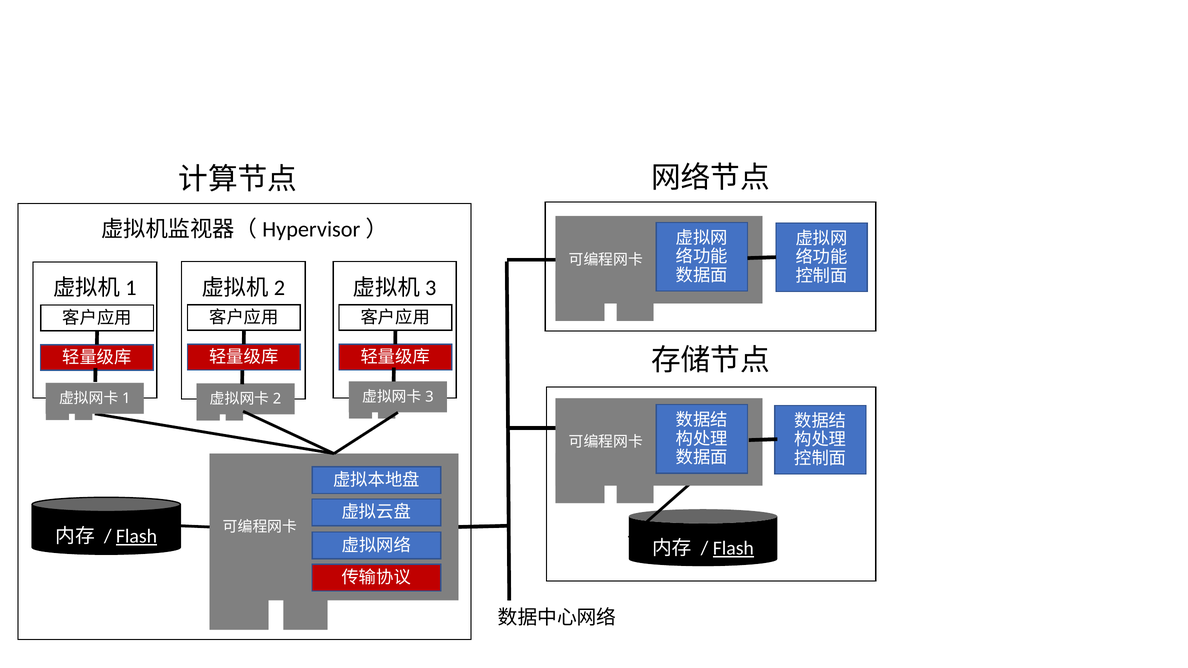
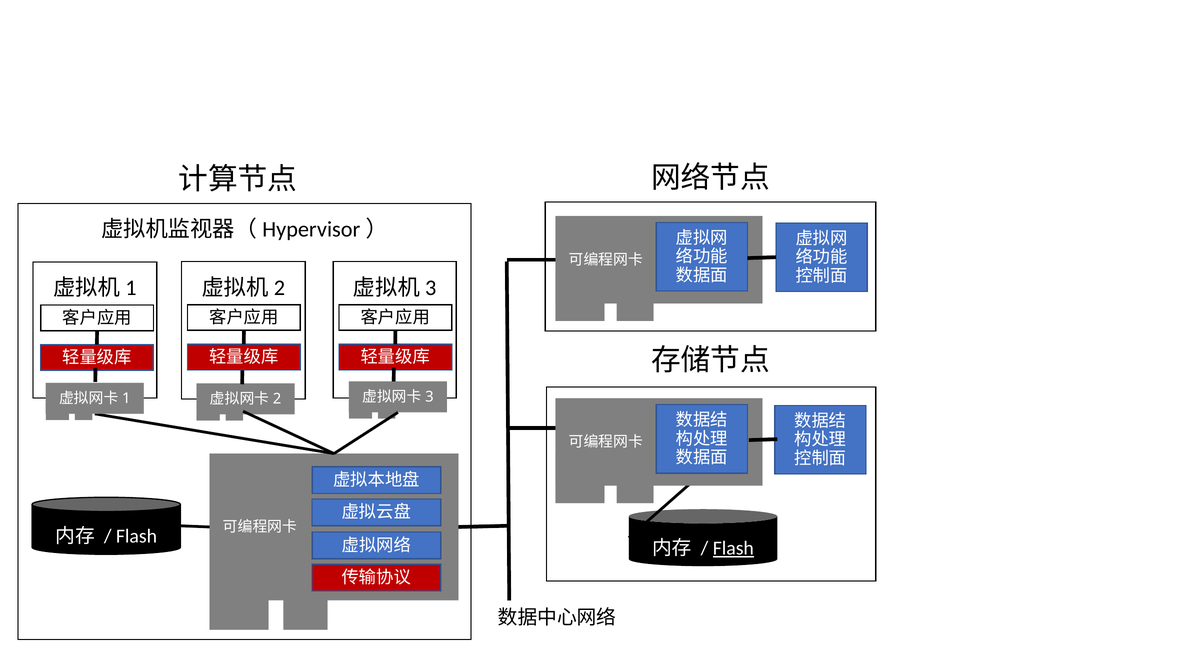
Flash underline: present -> none (136, 537)
